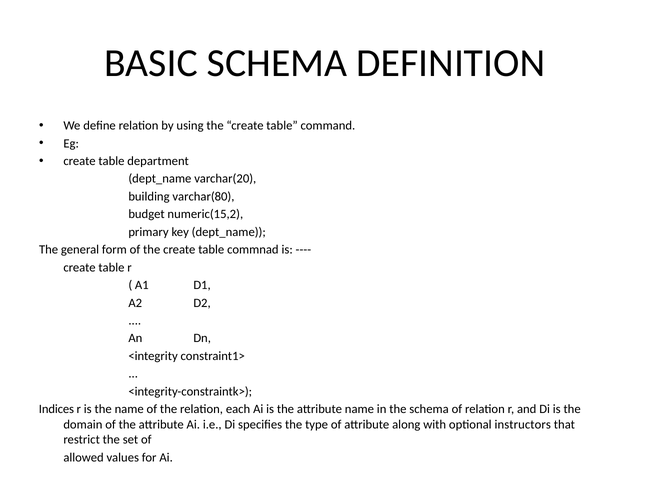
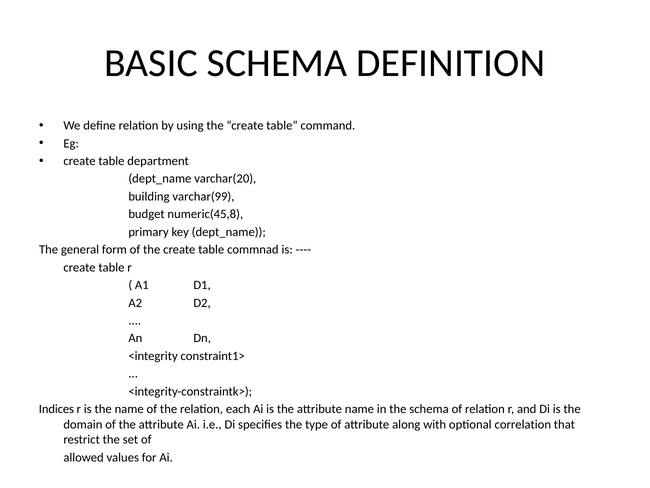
varchar(80: varchar(80 -> varchar(99 (203, 196)
numeric(15,2: numeric(15,2 -> numeric(45,8 (205, 214)
instructors: instructors -> correlation (523, 424)
